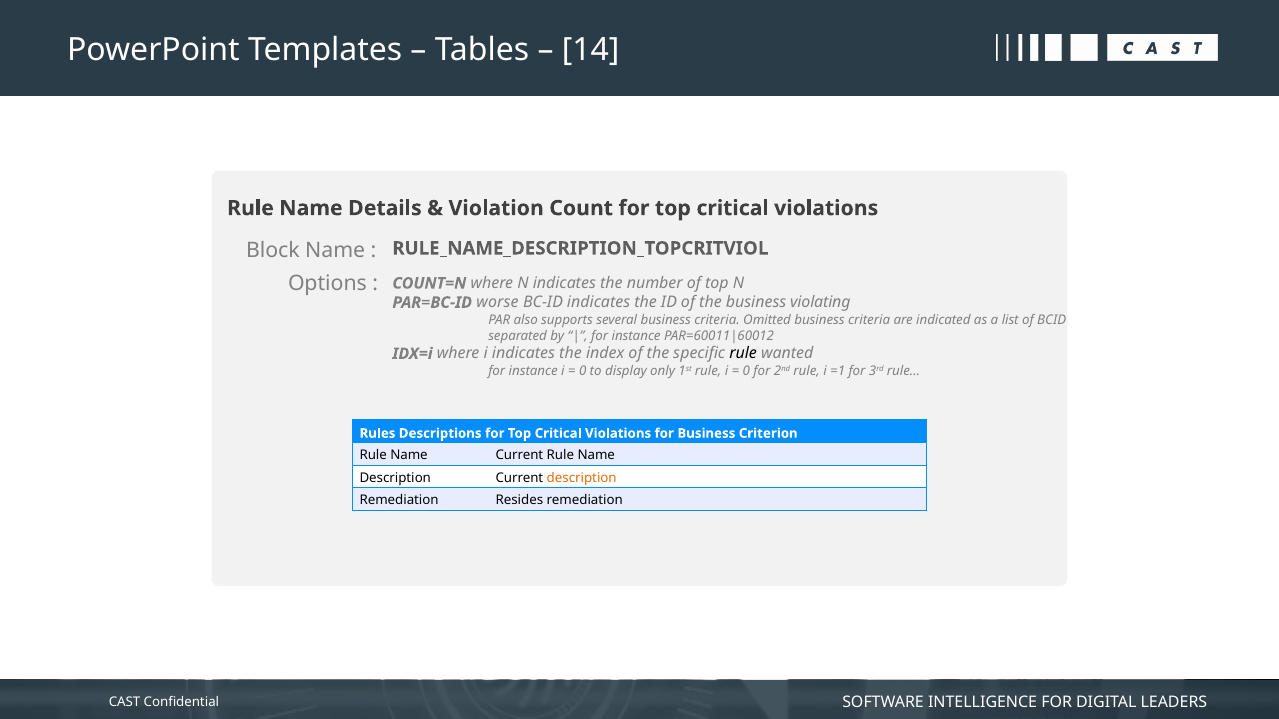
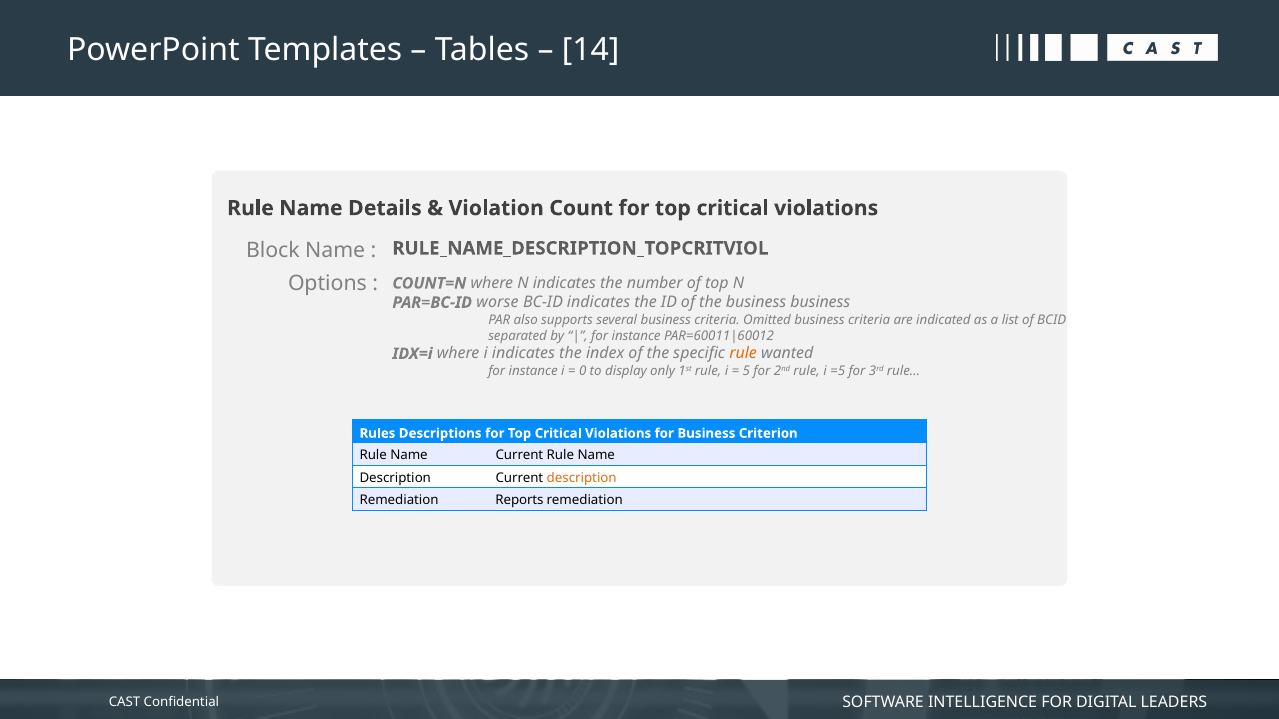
business violating: violating -> business (820, 303)
rule colour: black -> orange (743, 354)
0: 0 -> 5 (746, 371)
=1: =1 -> =5 (838, 371)
Resides: Resides -> Reports (519, 501)
